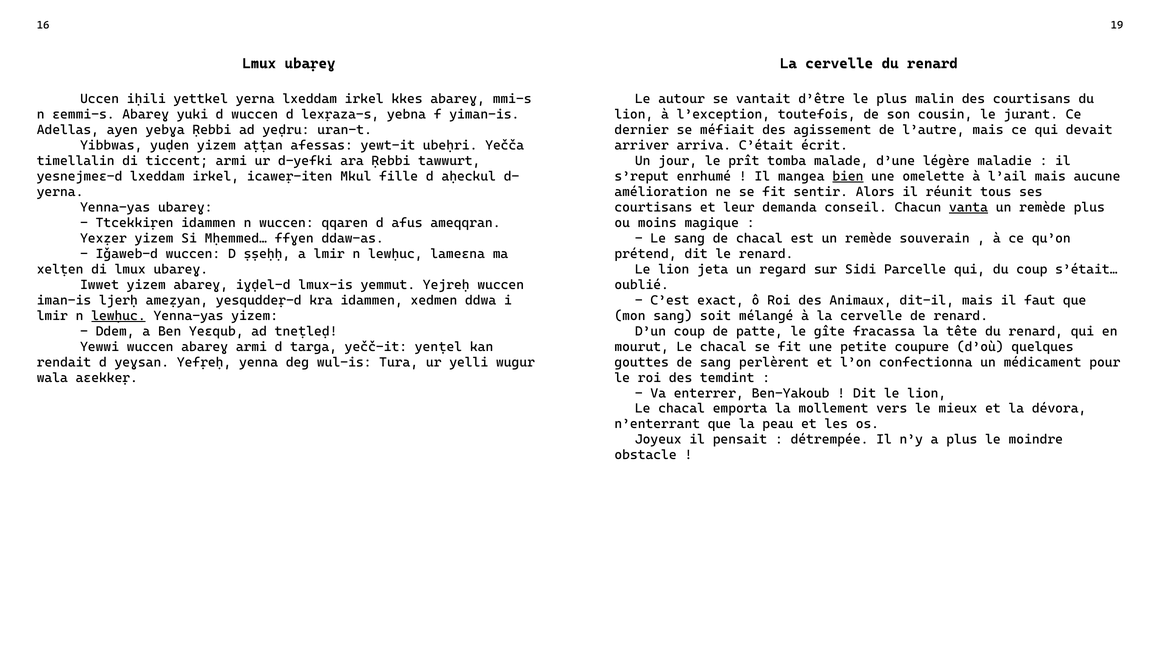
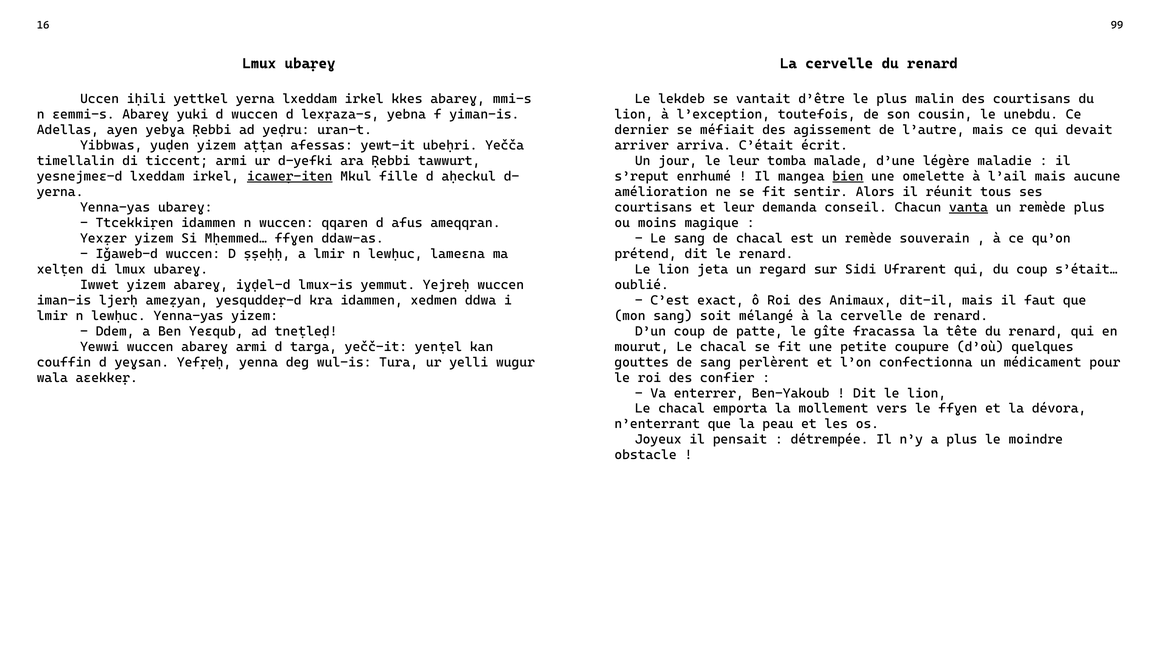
19: 19 -> 99 (1117, 25)
autour: autour -> lekdeb (682, 99)
jurant: jurant -> unebdu (1031, 114)
le prît: prît -> leur (744, 161)
icaweṛ-iten underline: none -> present (290, 176)
Parcelle: Parcelle -> Ufrarent (915, 269)
lewḥuc underline: present -> none (118, 316)
rendait: rendait -> couffin (64, 362)
temdint: temdint -> confier (727, 378)
le mieux: mieux -> ffɣen (958, 408)
